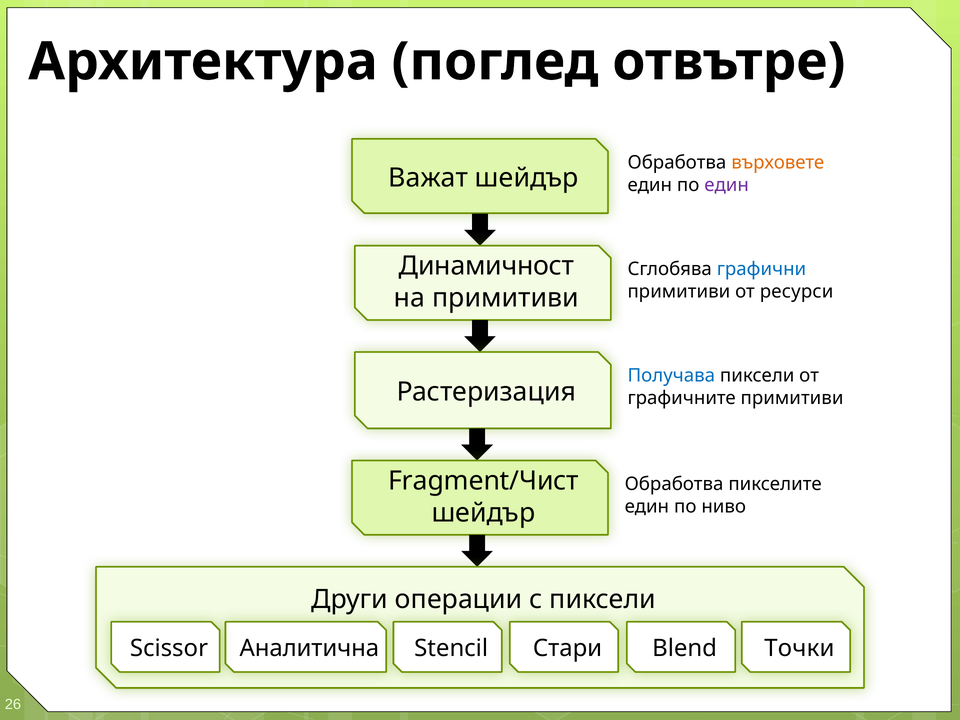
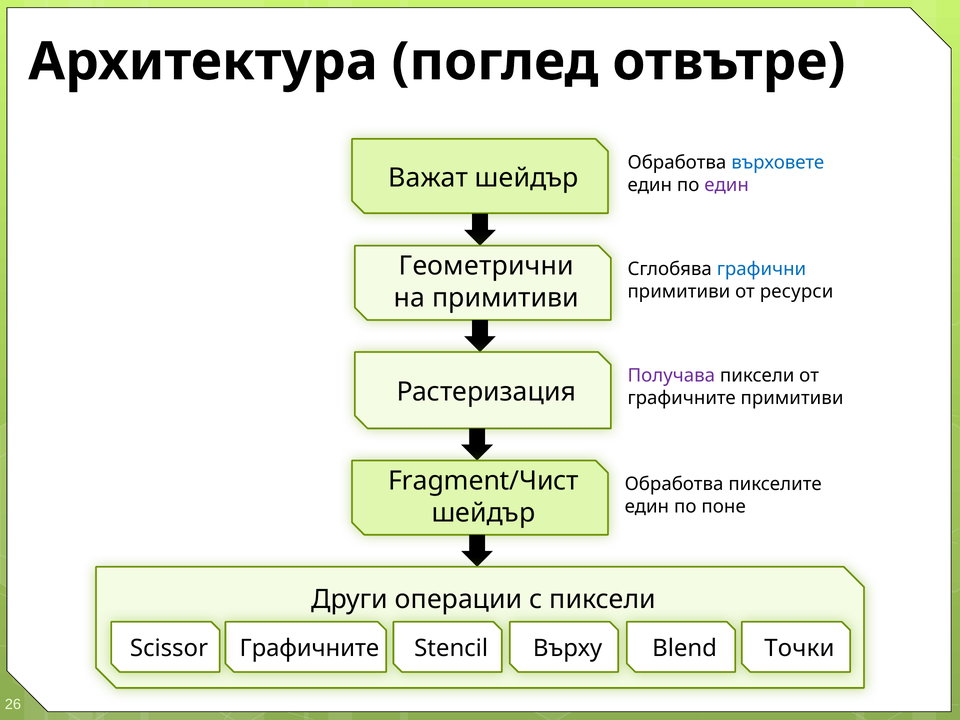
върховете colour: orange -> blue (778, 163)
Динамичност: Динамичност -> Геометрични (486, 266)
Получава colour: blue -> purple (671, 376)
ниво: ниво -> поне (724, 507)
Аналитична: Аналитична -> Графичните (309, 649)
Стари: Стари -> Върху (568, 649)
